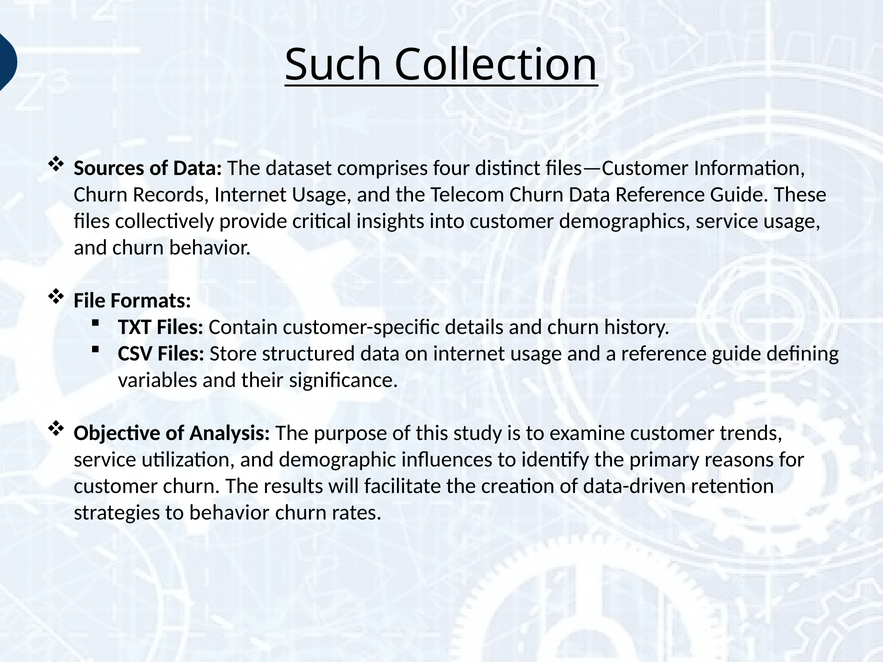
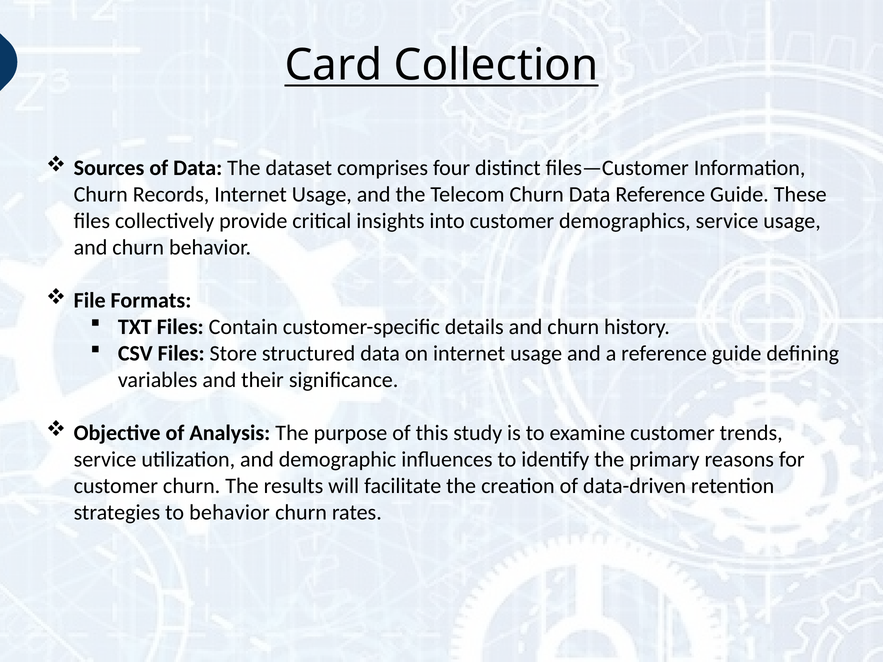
Such: Such -> Card (333, 65)
